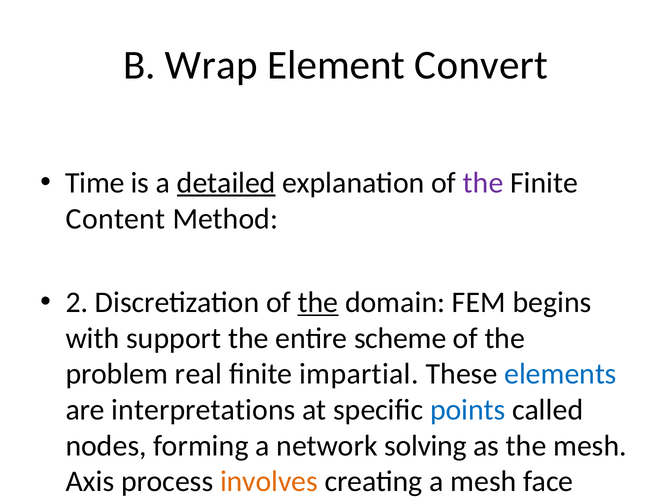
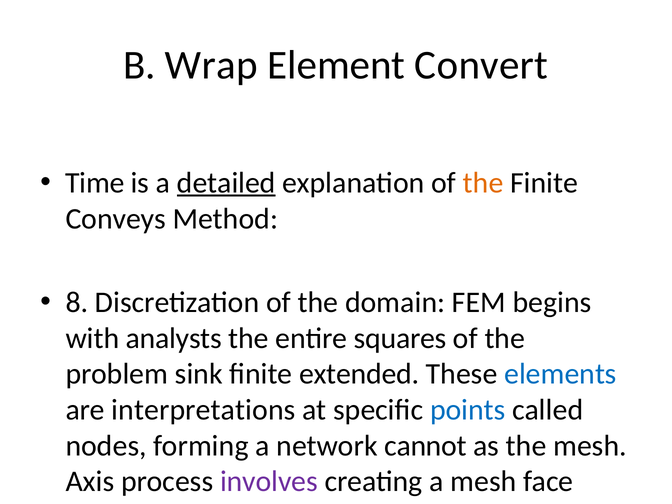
the colour: purple -> orange (483, 183)
Content: Content -> Conveys (116, 219)
2: 2 -> 8 (77, 302)
the underline: present -> none (318, 302)
support: support -> analysts (174, 338)
scheme: scheme -> squares (400, 338)
real: real -> sink (199, 374)
impartial: impartial -> extended (359, 374)
solving: solving -> cannot (426, 446)
involves colour: orange -> purple (269, 482)
